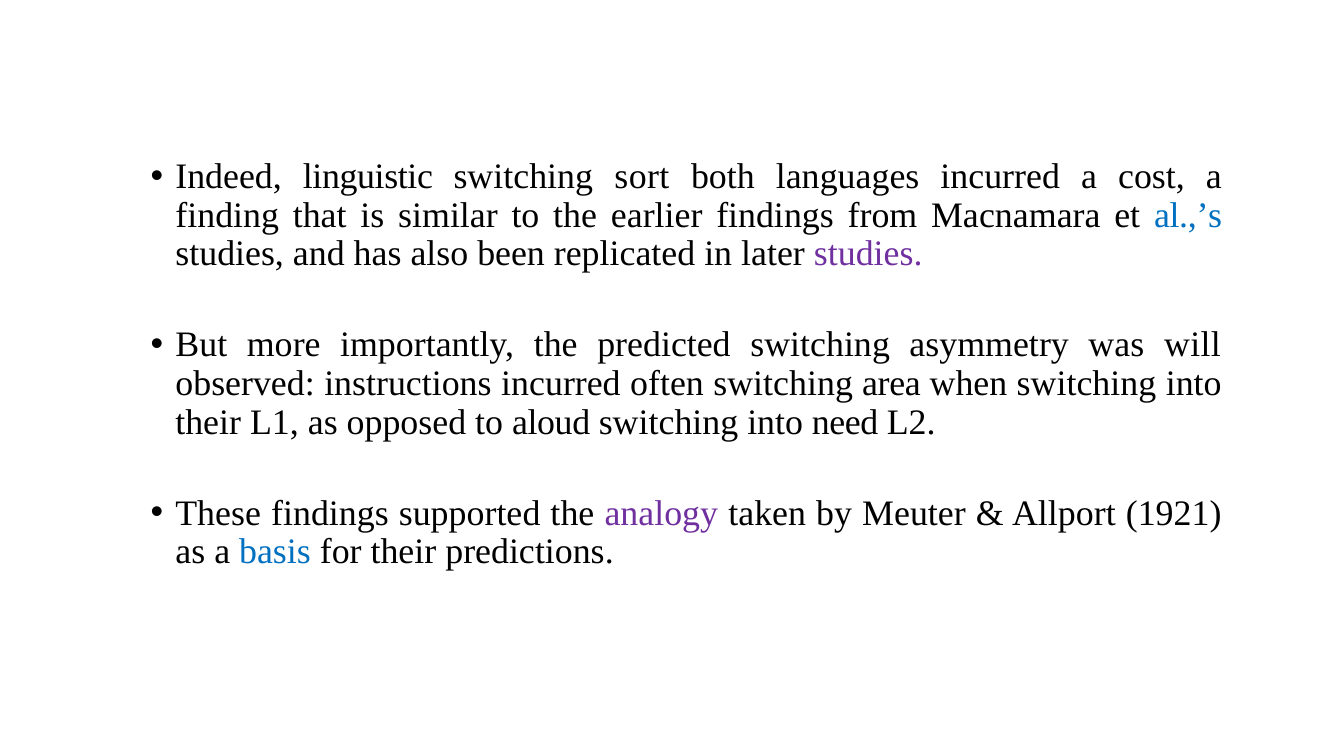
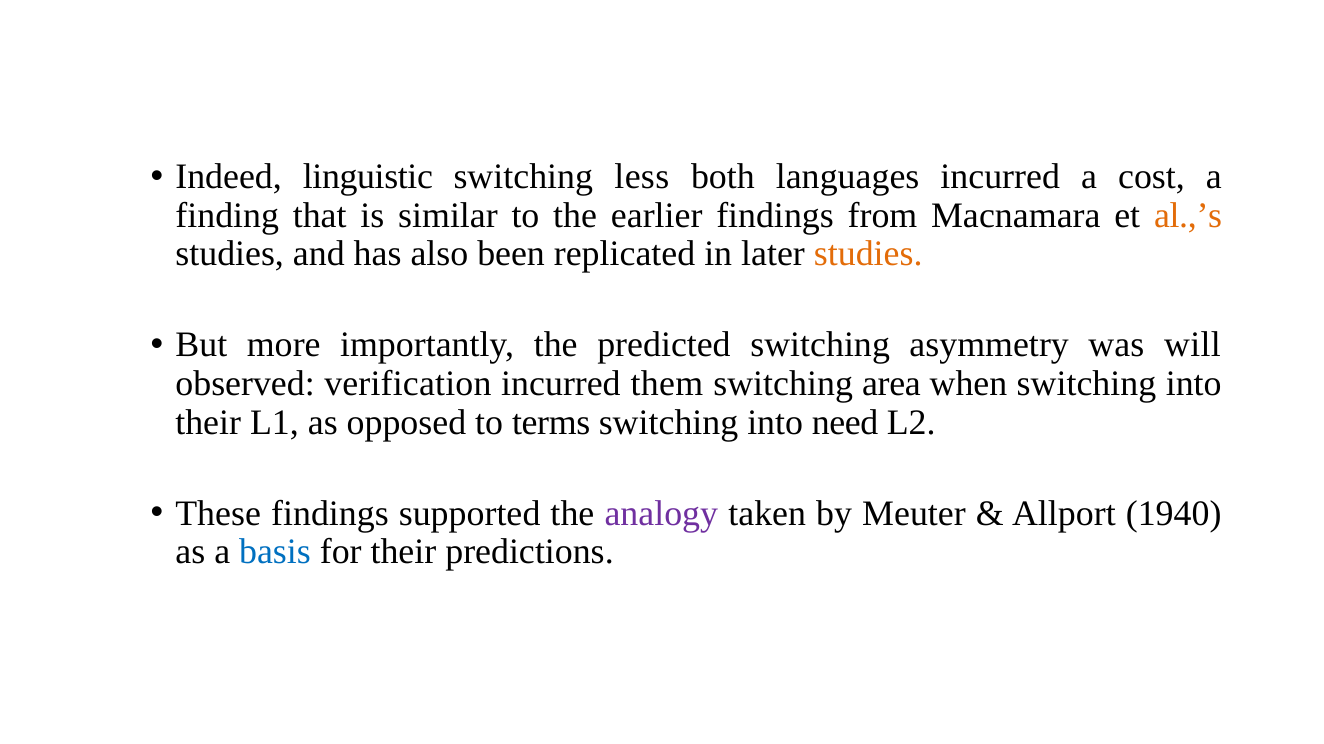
sort: sort -> less (642, 177)
al.,’s colour: blue -> orange (1188, 216)
studies colour: purple -> orange (868, 254)
instructions: instructions -> verification (408, 384)
often: often -> them (667, 384)
aloud: aloud -> terms (551, 423)
1921: 1921 -> 1940 (1174, 514)
